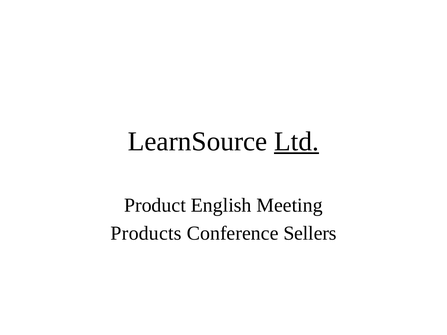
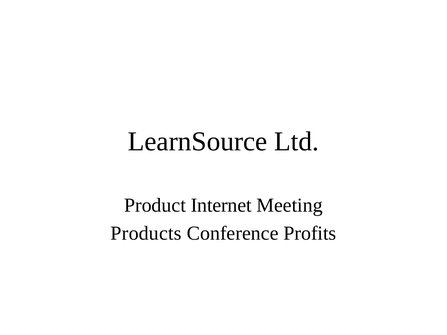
Ltd underline: present -> none (297, 142)
English: English -> Internet (221, 206)
Sellers: Sellers -> Profits (310, 233)
